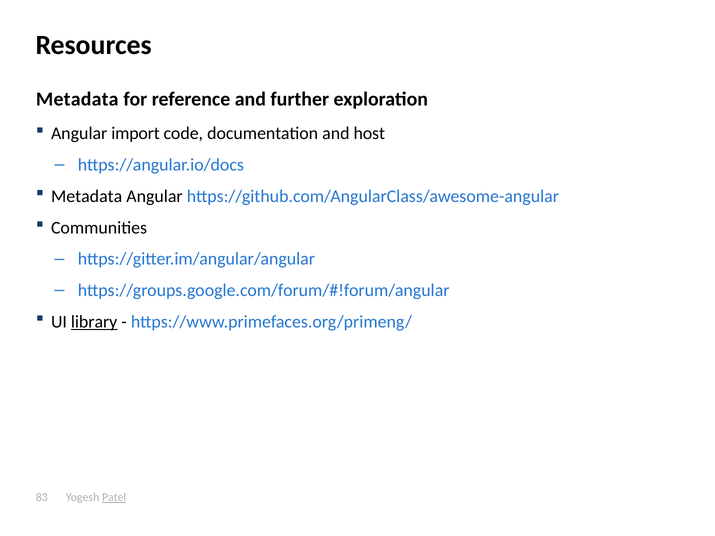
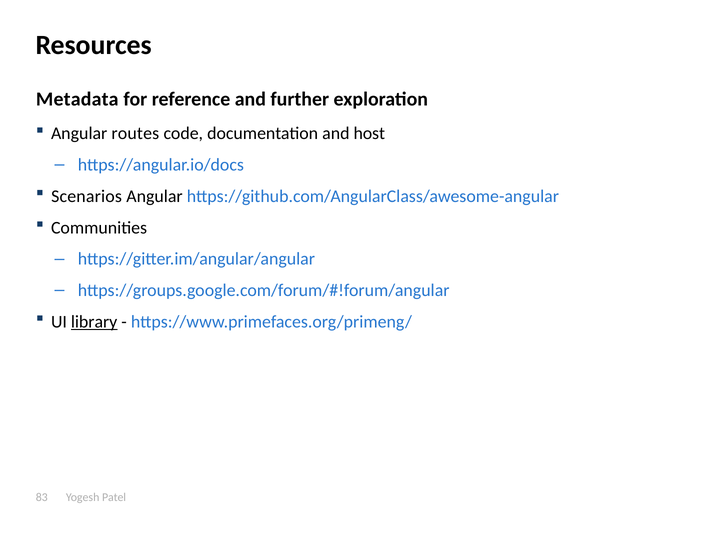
import: import -> routes (135, 134)
Metadata: Metadata -> Scenarios (87, 196)
Patel underline: present -> none (114, 498)
